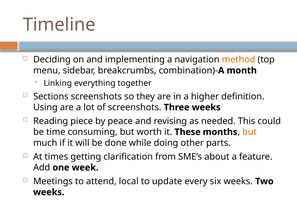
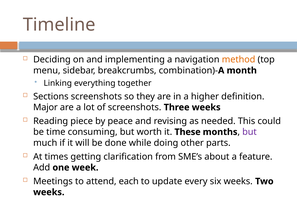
Using: Using -> Major (45, 107)
but colour: orange -> purple (249, 132)
local: local -> each (129, 181)
